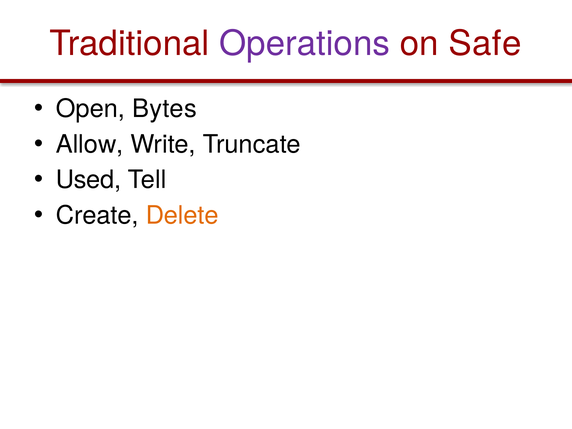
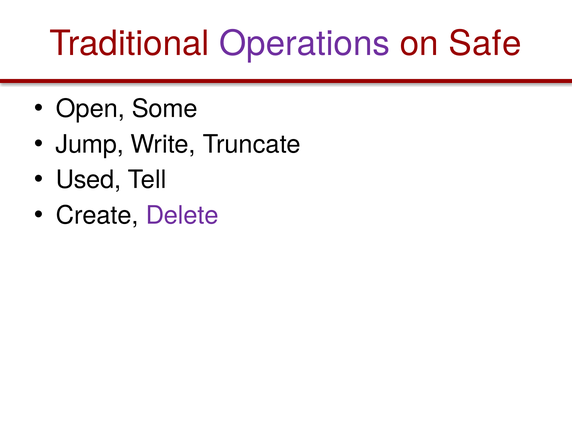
Bytes: Bytes -> Some (165, 109)
Allow: Allow -> Jump (90, 144)
Delete colour: orange -> purple (182, 216)
